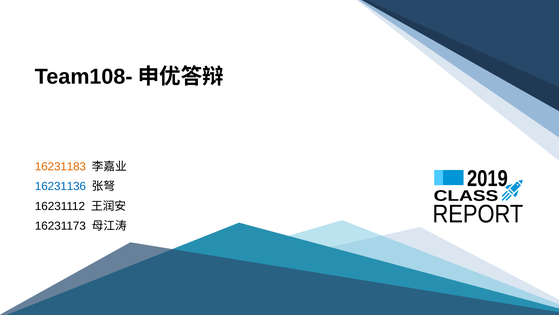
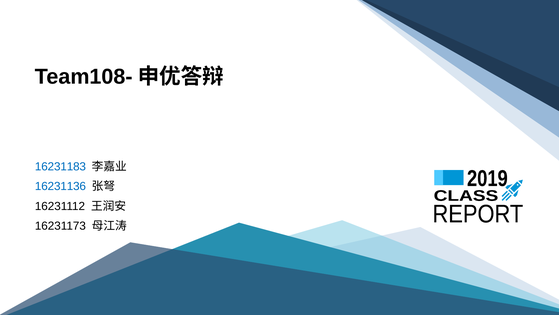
16231183 colour: orange -> blue (60, 166)
